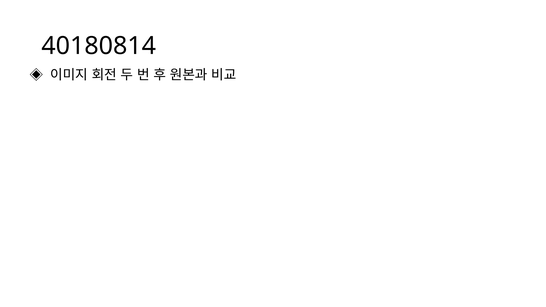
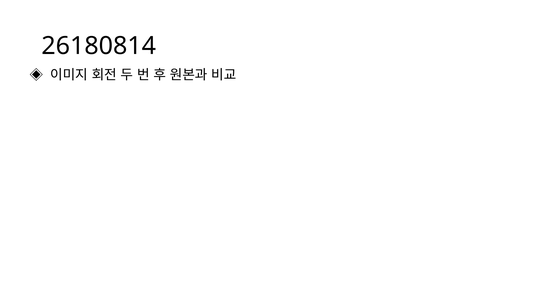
40180814: 40180814 -> 26180814 (99, 46)
